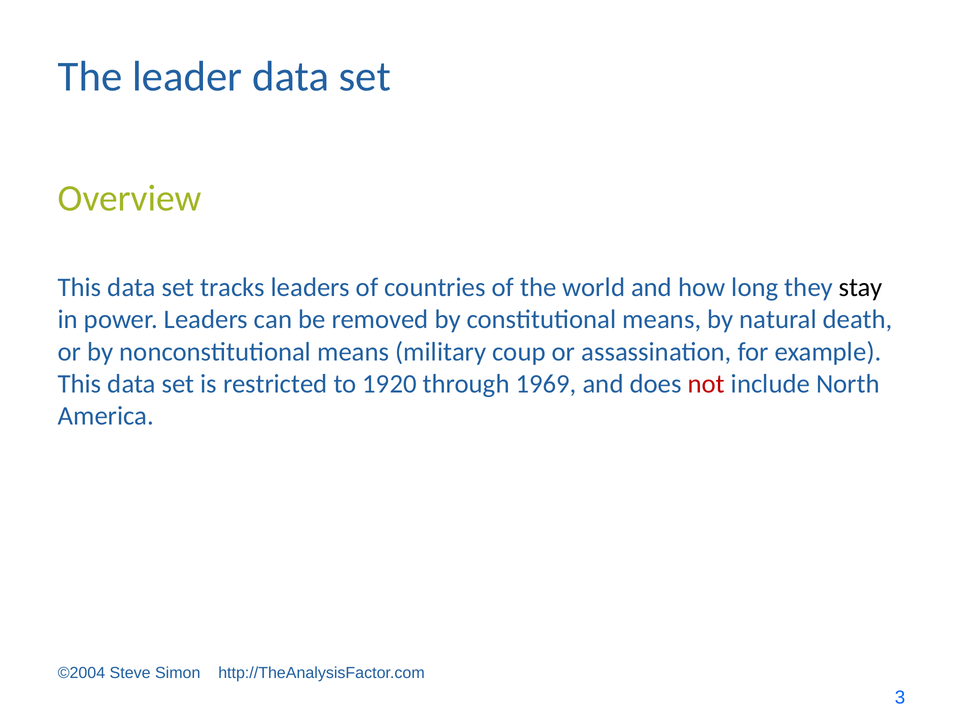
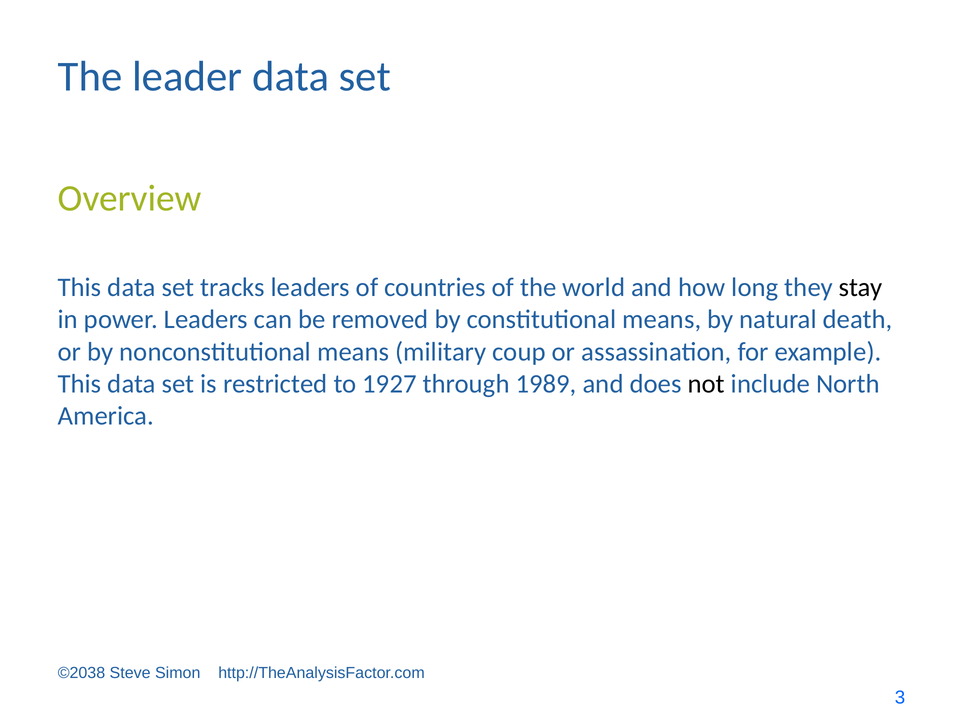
1920: 1920 -> 1927 (390, 384)
1969: 1969 -> 1989 (546, 384)
not colour: red -> black (706, 384)
©2004: ©2004 -> ©2038 (81, 673)
